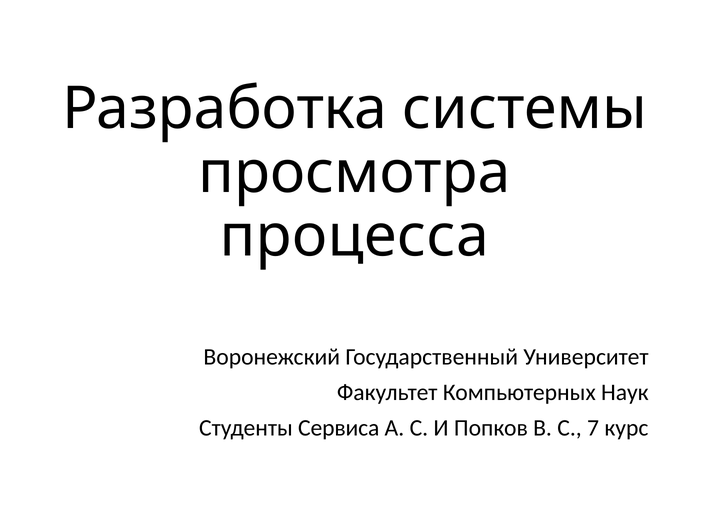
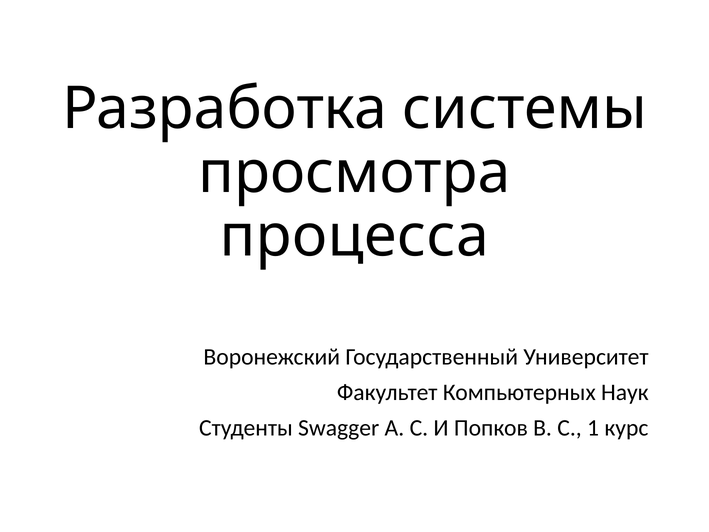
Сервиса: Сервиса -> Swagger (339, 428)
7: 7 -> 1 (593, 428)
